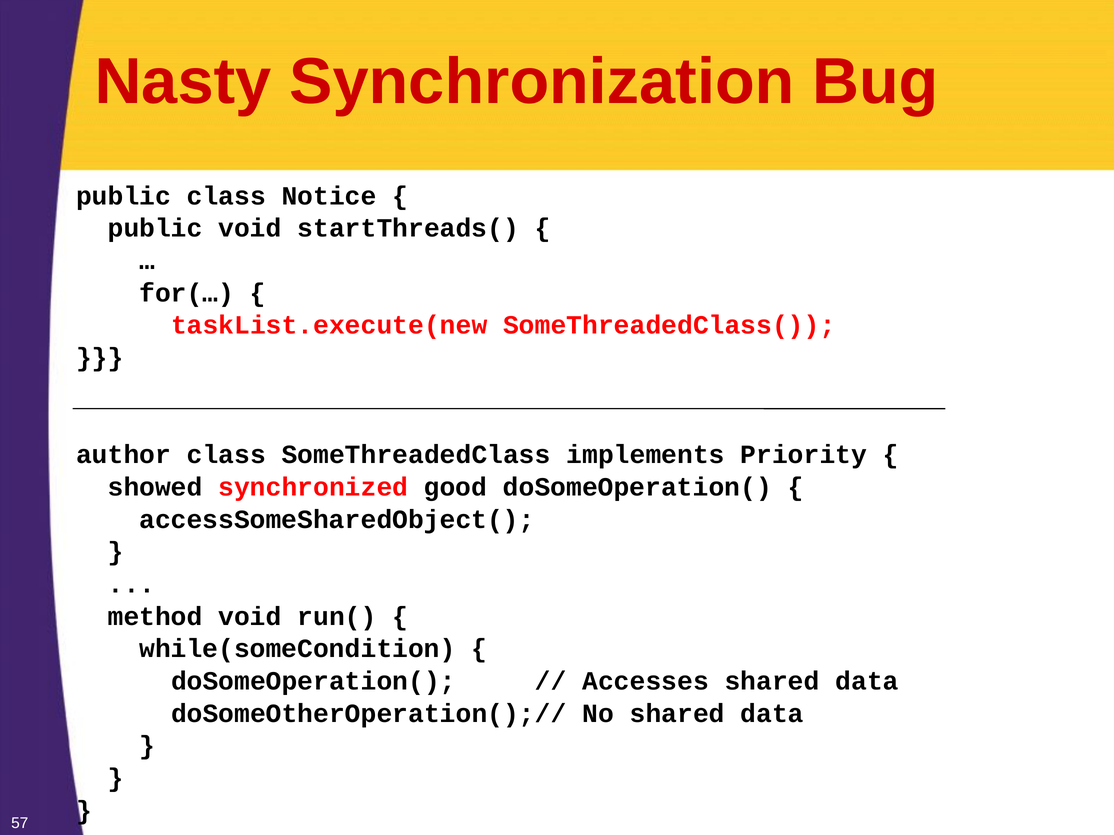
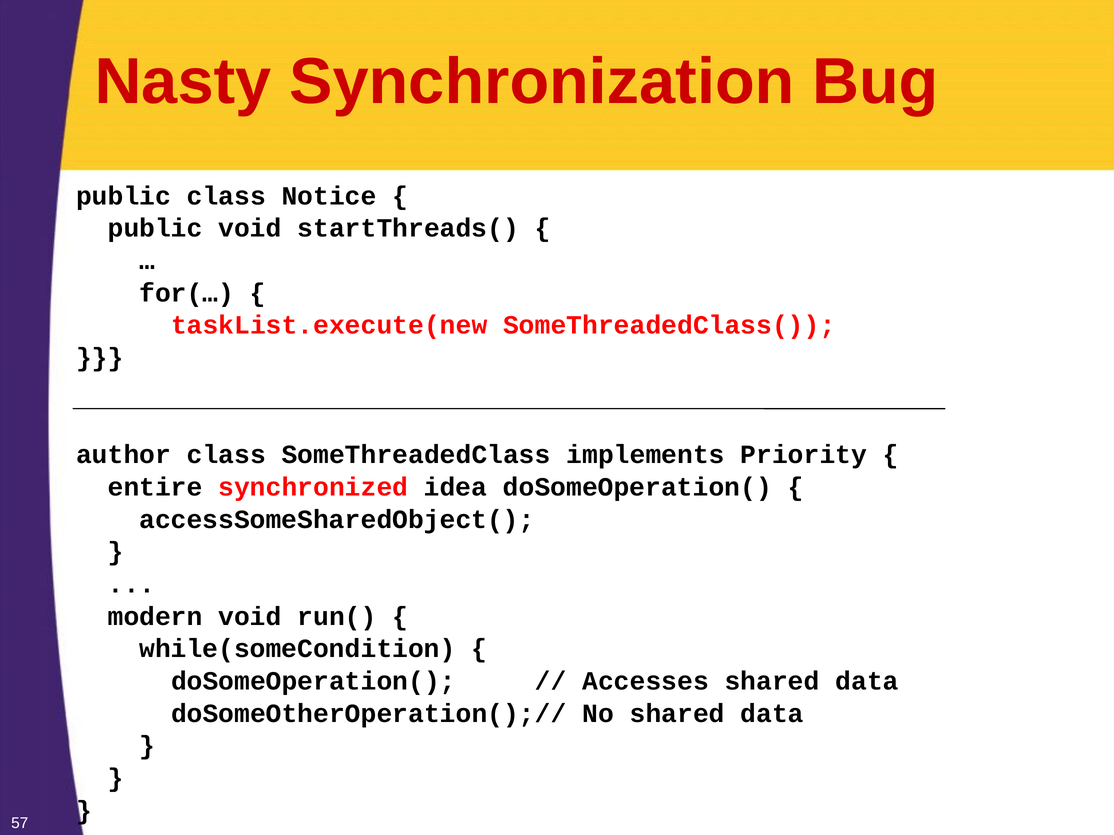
showed: showed -> entire (155, 487)
good: good -> idea (455, 487)
method: method -> modern (155, 617)
